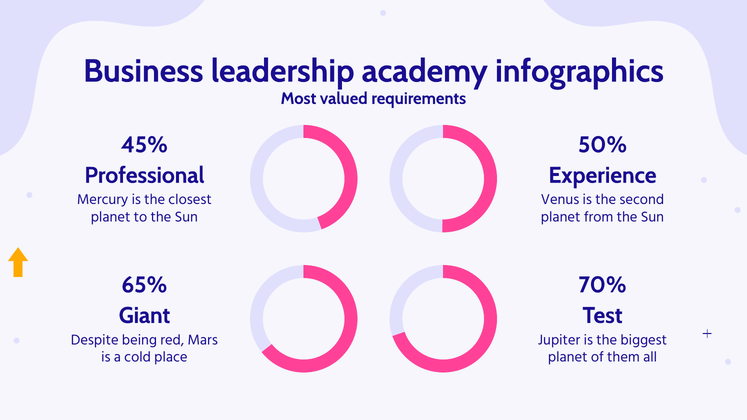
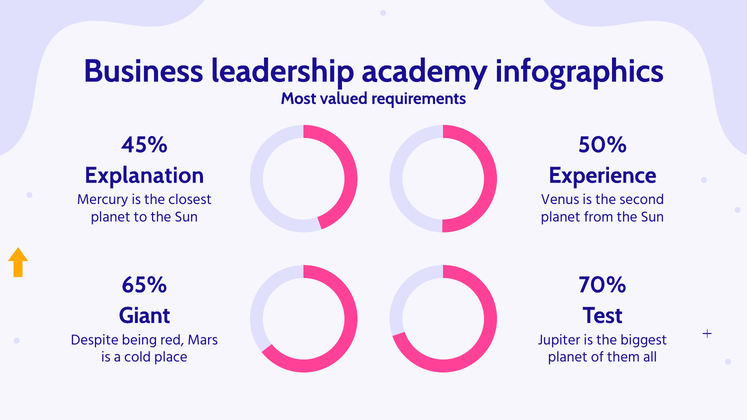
Professional: Professional -> Explanation (144, 175)
